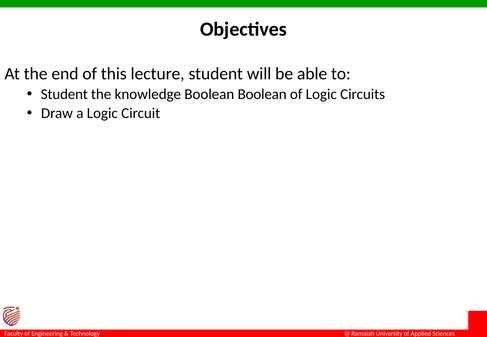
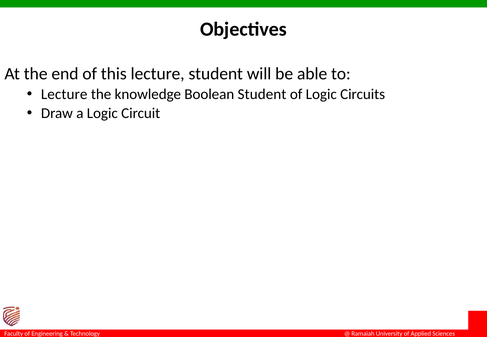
Student: Student -> Lecture (64, 94)
Boolean Boolean: Boolean -> Student (262, 94)
